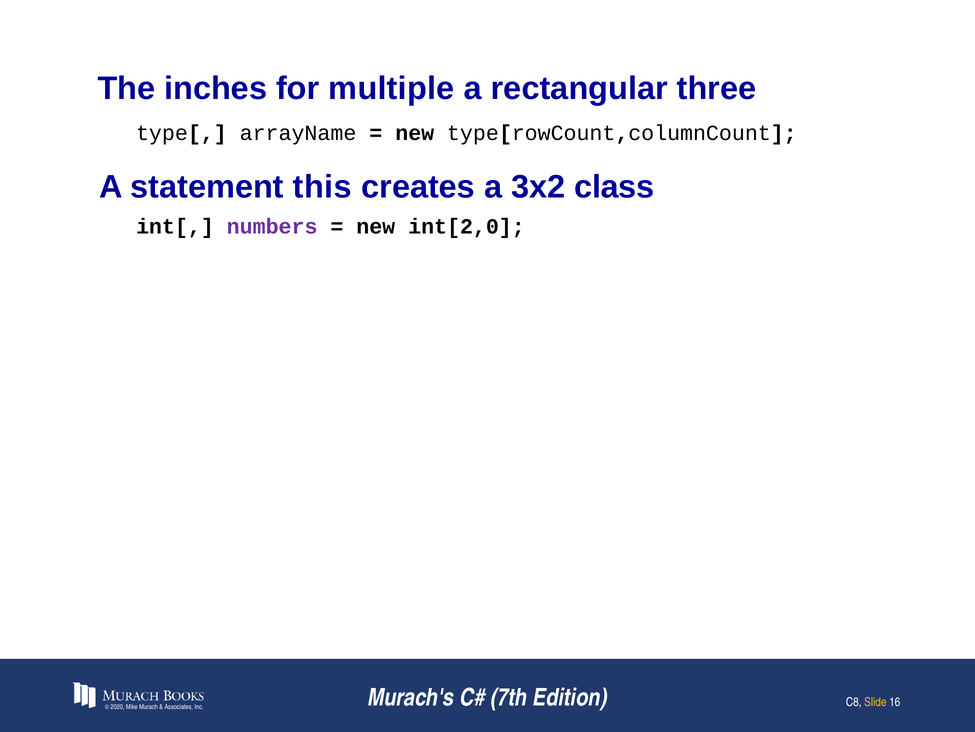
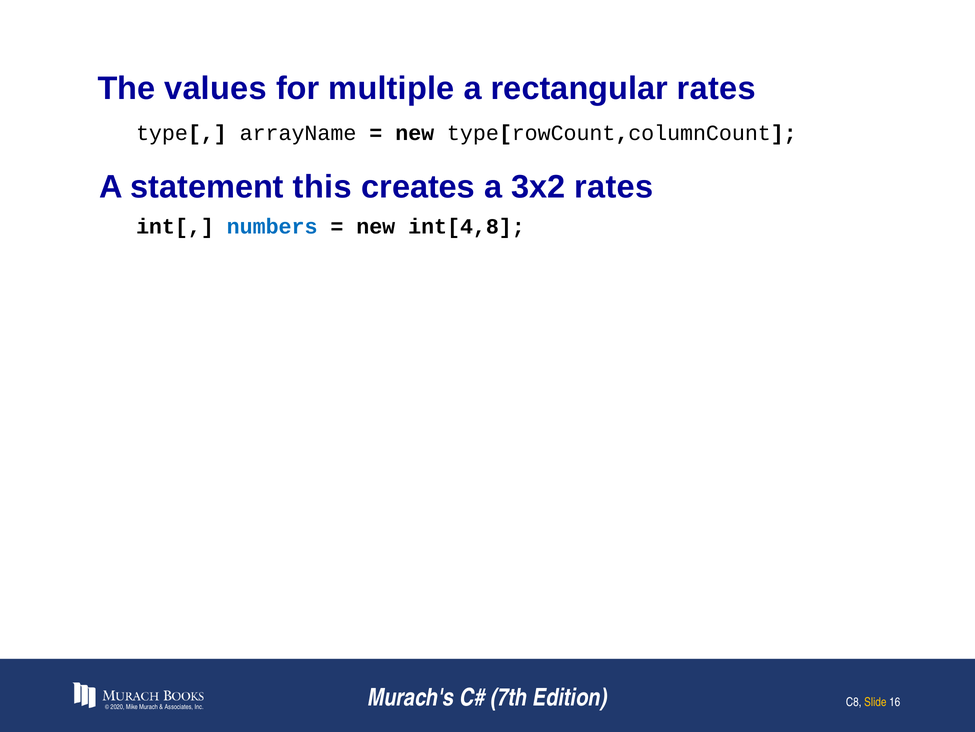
inches: inches -> values (216, 89)
rectangular three: three -> rates (716, 89)
3x2 class: class -> rates (614, 187)
numbers colour: purple -> blue (272, 227)
int[2,0: int[2,0 -> int[4,8 (467, 227)
